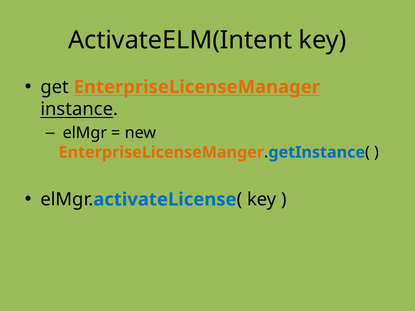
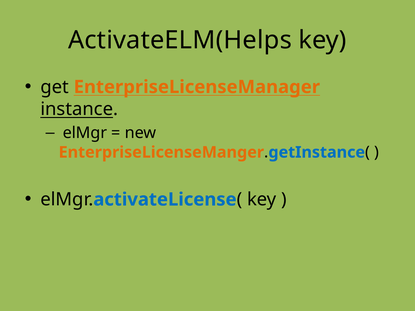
ActivateELM(Intent: ActivateELM(Intent -> ActivateELM(Helps (180, 40)
